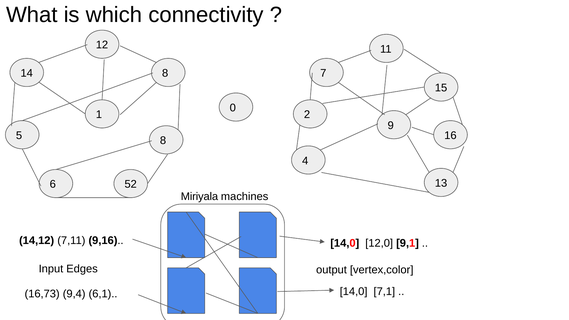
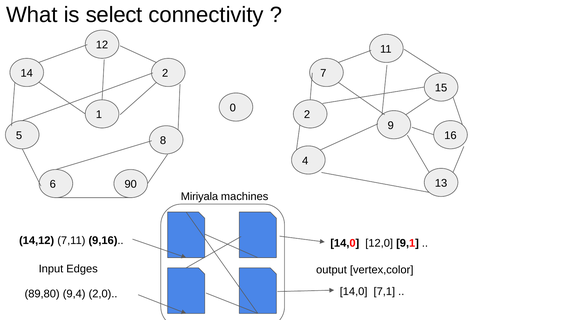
which: which -> select (114, 15)
14 8: 8 -> 2 (165, 73)
52: 52 -> 90 (131, 184)
16,73: 16,73 -> 89,80 (42, 294)
6,1: 6,1 -> 2,0 (103, 294)
